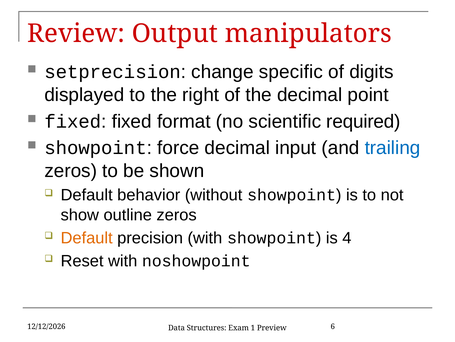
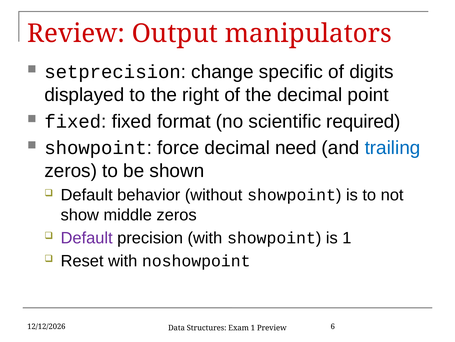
input: input -> need (296, 148)
outline: outline -> middle (128, 214)
Default colour: orange -> purple (87, 237)
is 4: 4 -> 1 (347, 237)
